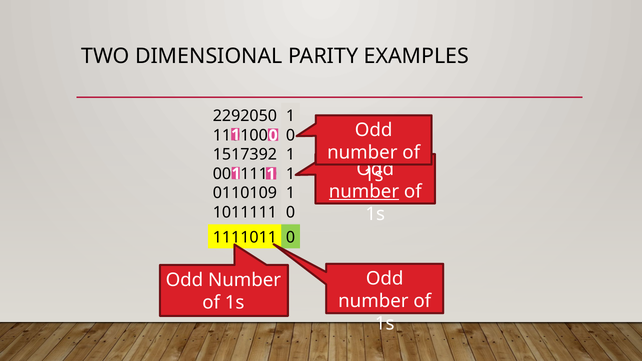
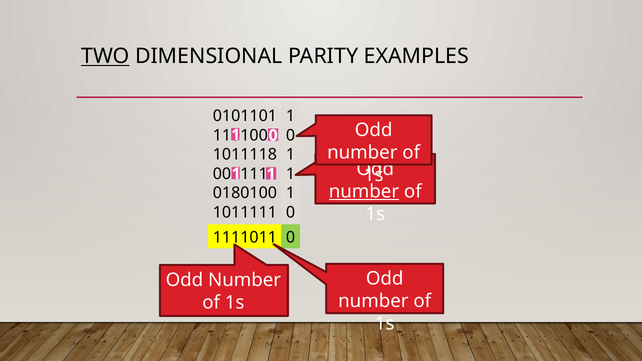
TWO underline: none -> present (105, 56)
2292050: 2292050 -> 0101101 (245, 116)
1517392: 1517392 -> 1011118 (245, 155)
0110109: 0110109 -> 0180100 (245, 193)
